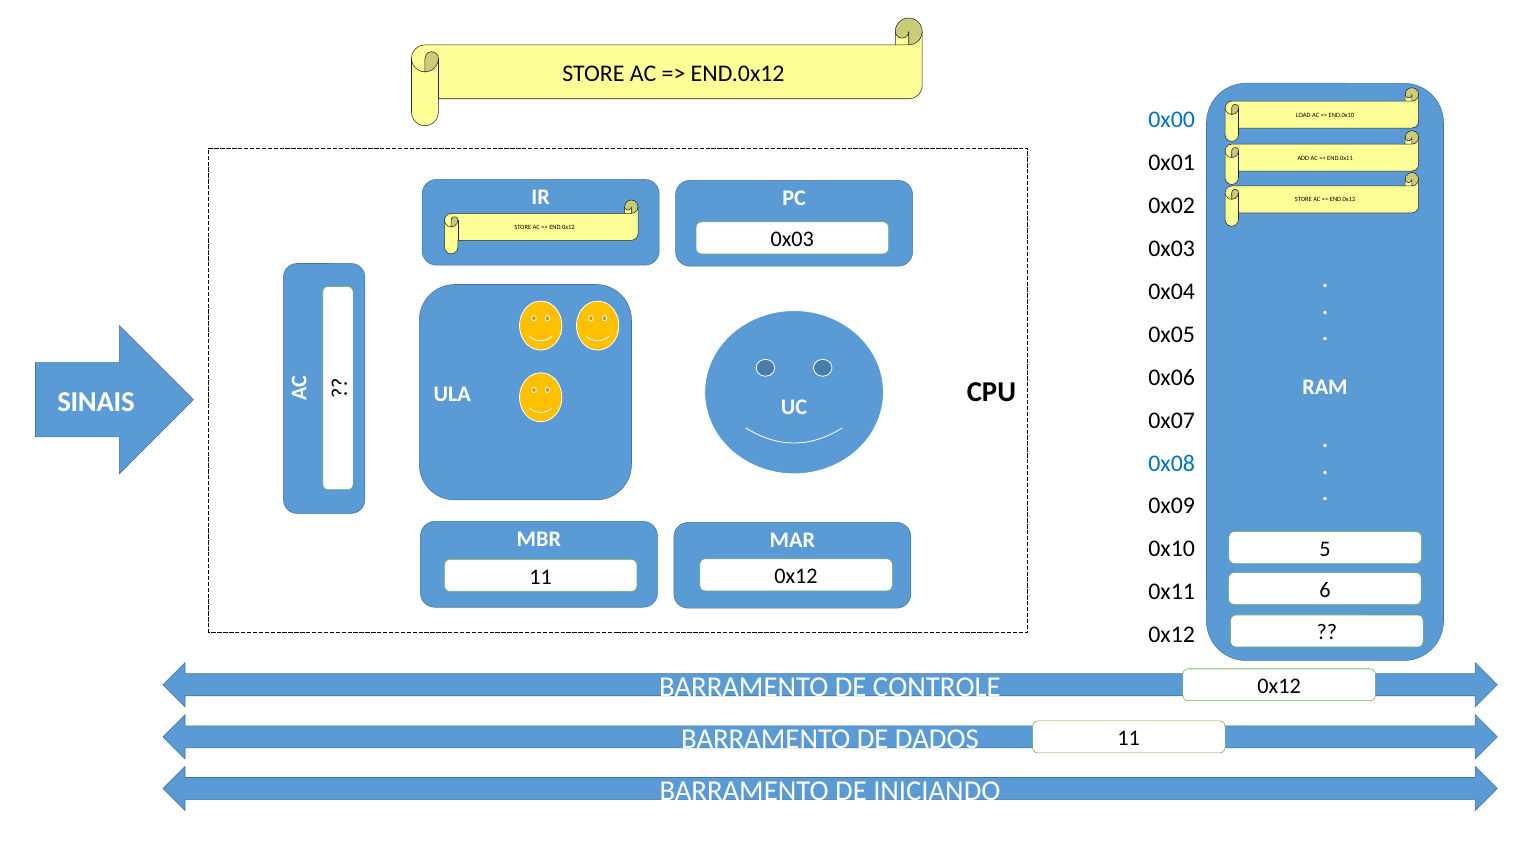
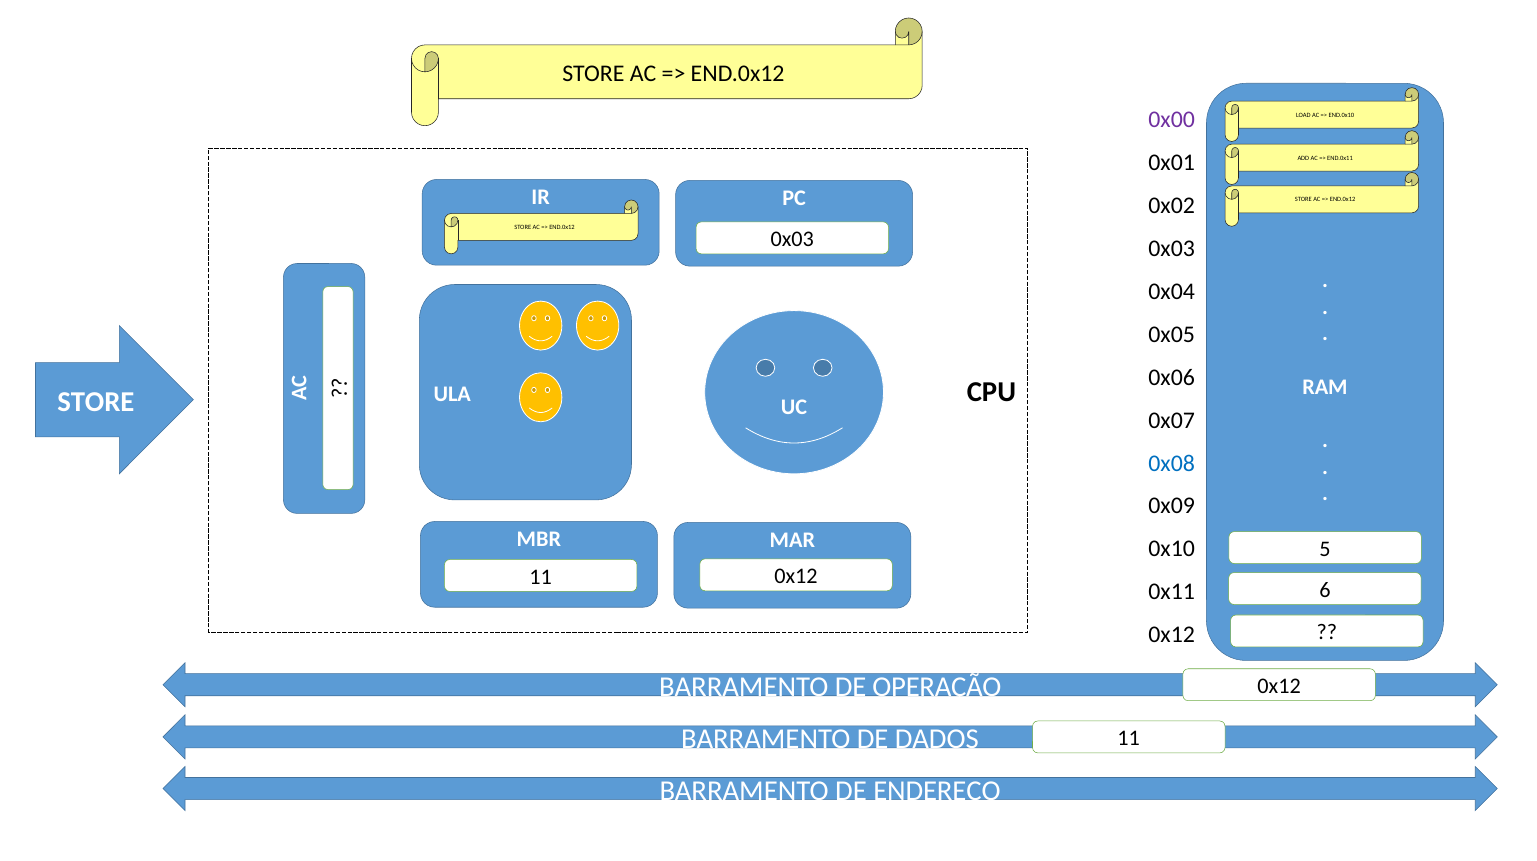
0x00 colour: blue -> purple (1172, 120)
SINAIS: SINAIS -> STORE (96, 402)
CONTROLE: CONTROLE -> OPERAÇÃO (937, 687)
INICIANDO: INICIANDO -> ENDEREÇO (937, 790)
